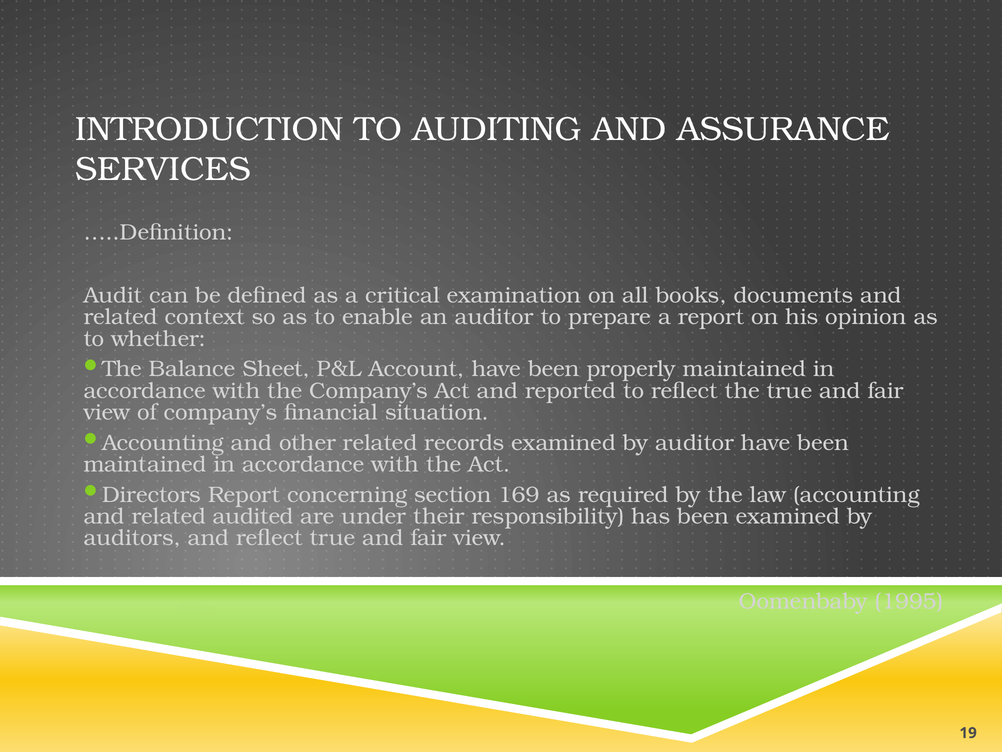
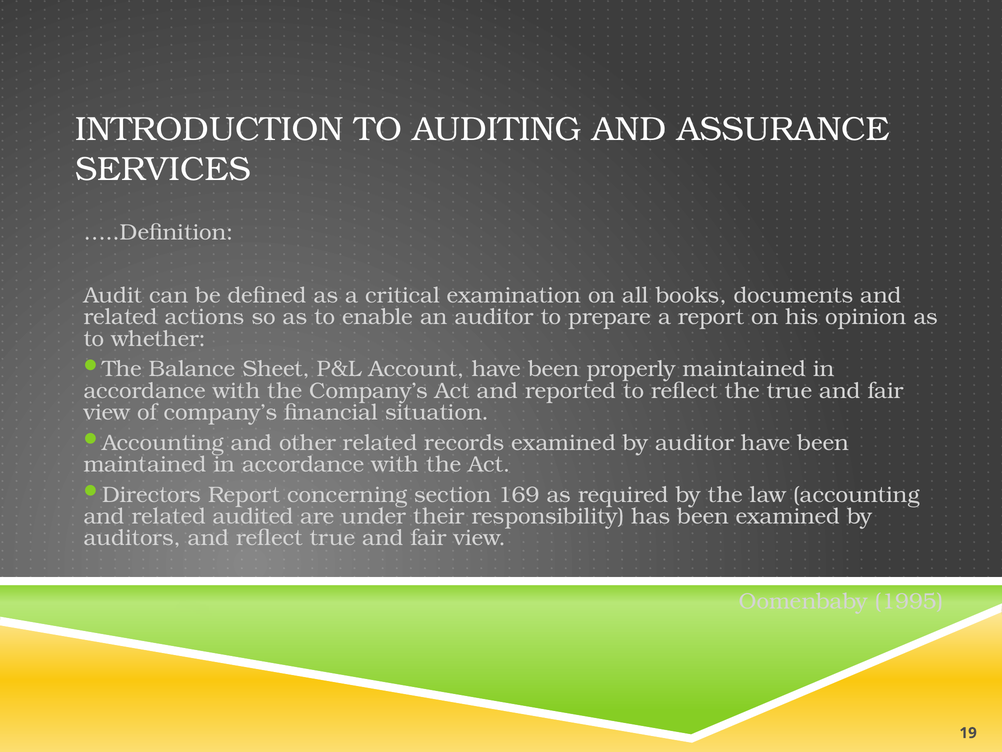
context: context -> actions (205, 317)
